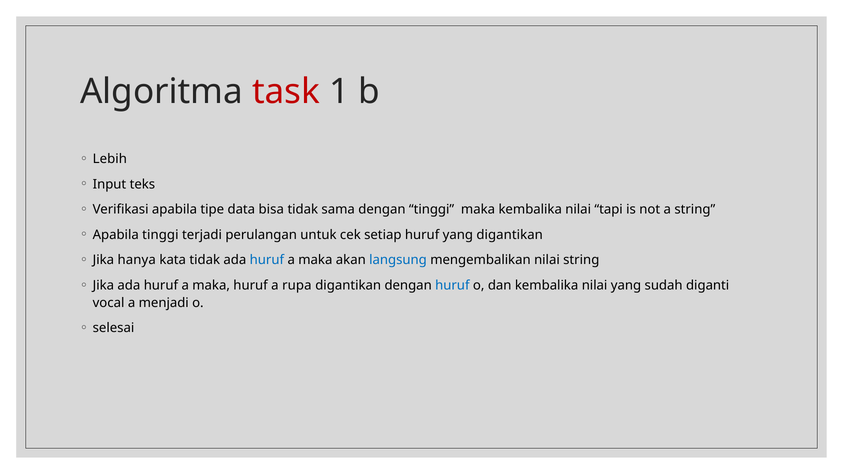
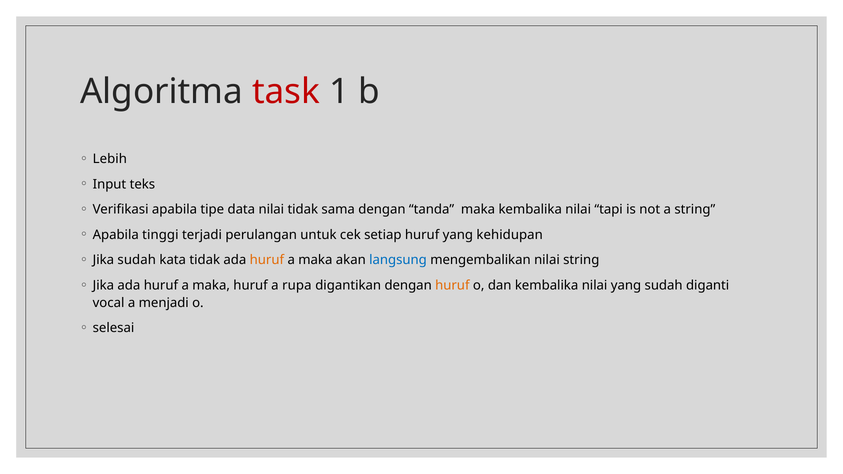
data bisa: bisa -> nilai (271, 210)
dengan tinggi: tinggi -> tanda (432, 210)
yang digantikan: digantikan -> kehidupan (510, 235)
Jika hanya: hanya -> sudah (137, 260)
huruf colour: blue -> orange (267, 260)
huruf colour: blue -> orange (452, 285)
